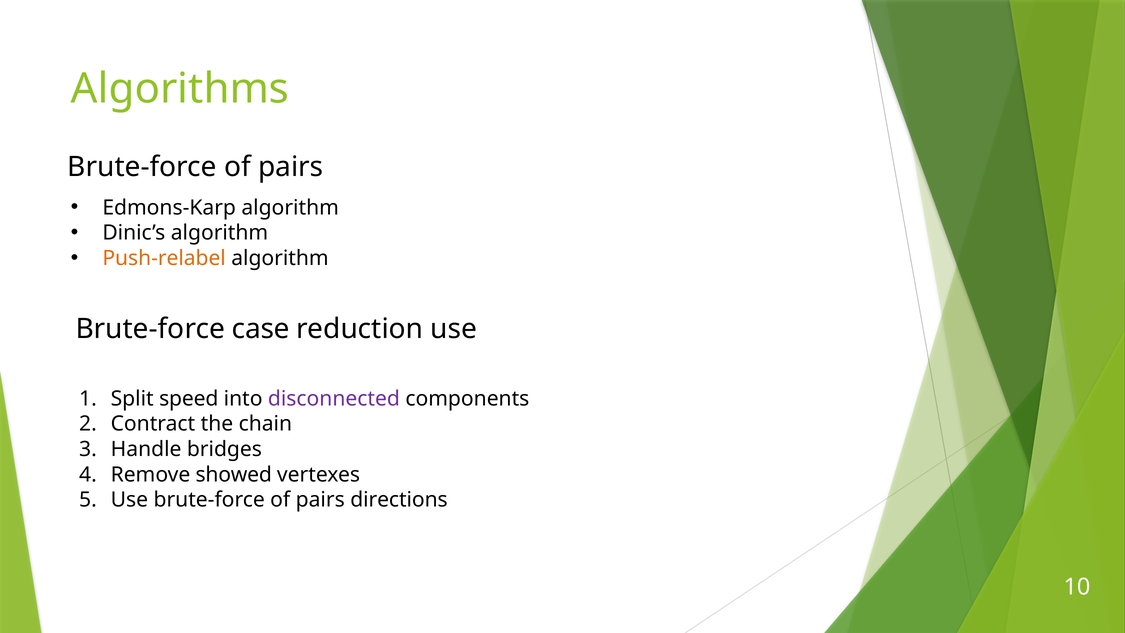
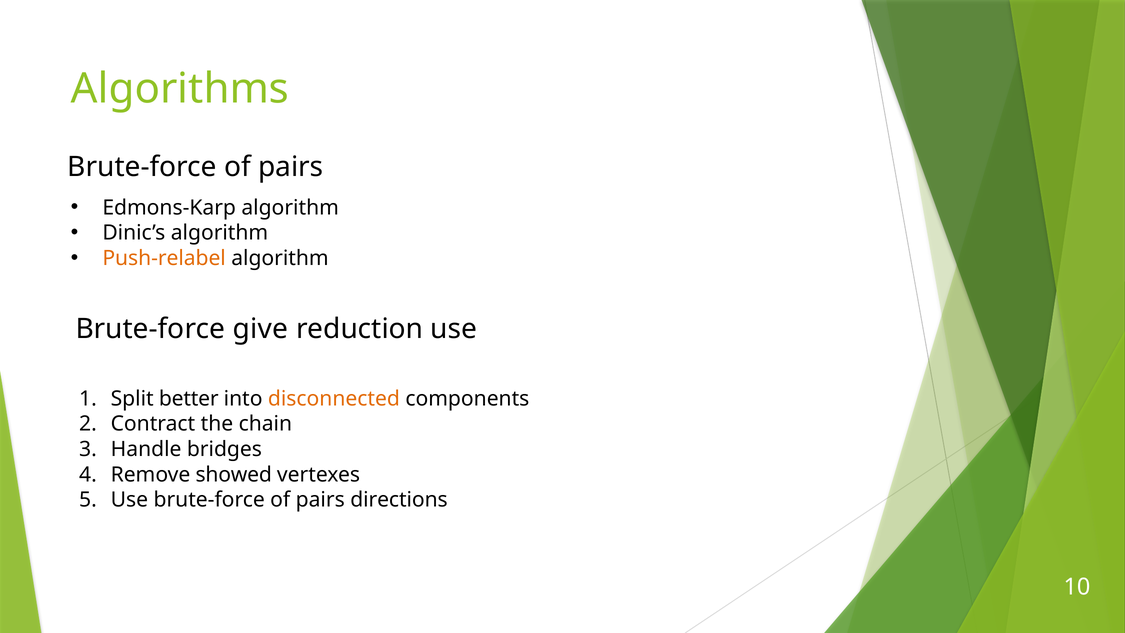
case: case -> give (260, 329)
speed: speed -> better (189, 399)
disconnected colour: purple -> orange (334, 399)
